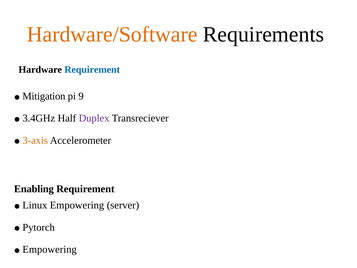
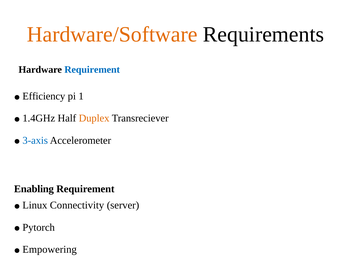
Mitigation: Mitigation -> Efficiency (44, 96)
9: 9 -> 1 (81, 96)
3.4GHz: 3.4GHz -> 1.4GHz (39, 118)
Duplex colour: purple -> orange (94, 118)
3-axis colour: orange -> blue (35, 140)
Linux Empowering: Empowering -> Connectivity (77, 205)
